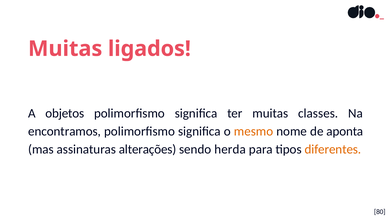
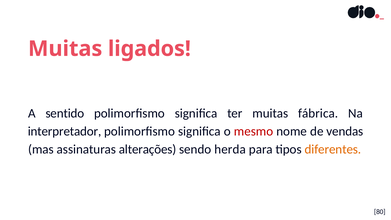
objetos: objetos -> sentido (65, 113)
classes: classes -> fábrica (318, 113)
encontramos: encontramos -> interpretador (65, 131)
mesmo colour: orange -> red (254, 131)
aponta: aponta -> vendas (345, 131)
